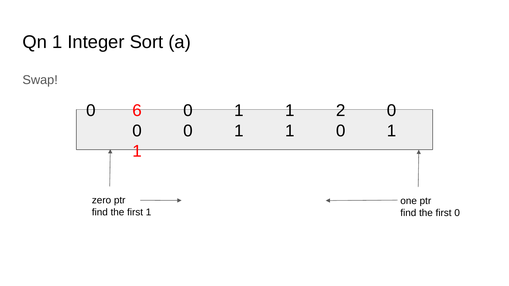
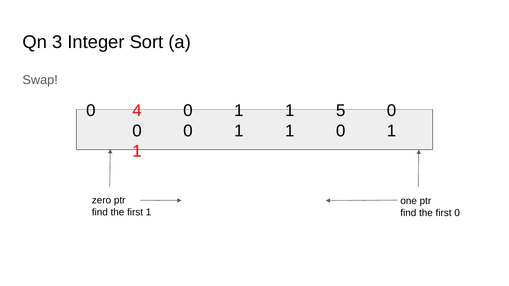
Qn 1: 1 -> 3 (57, 42)
6: 6 -> 4 (137, 111)
2: 2 -> 5 (341, 111)
